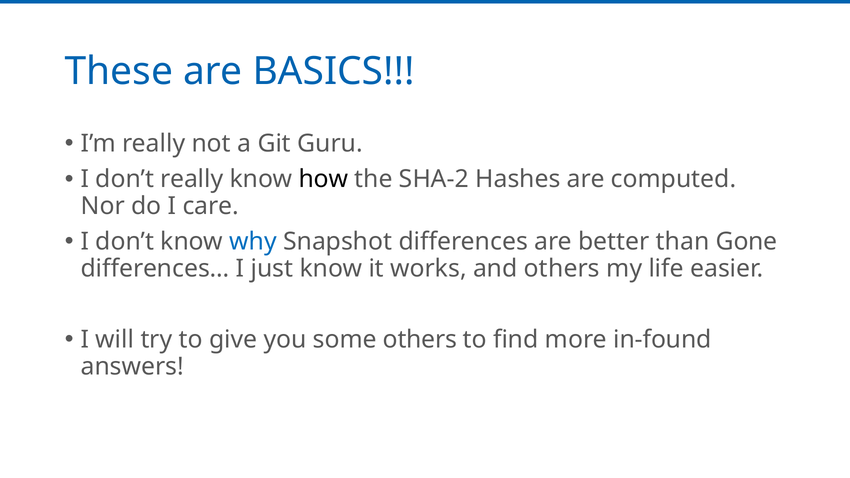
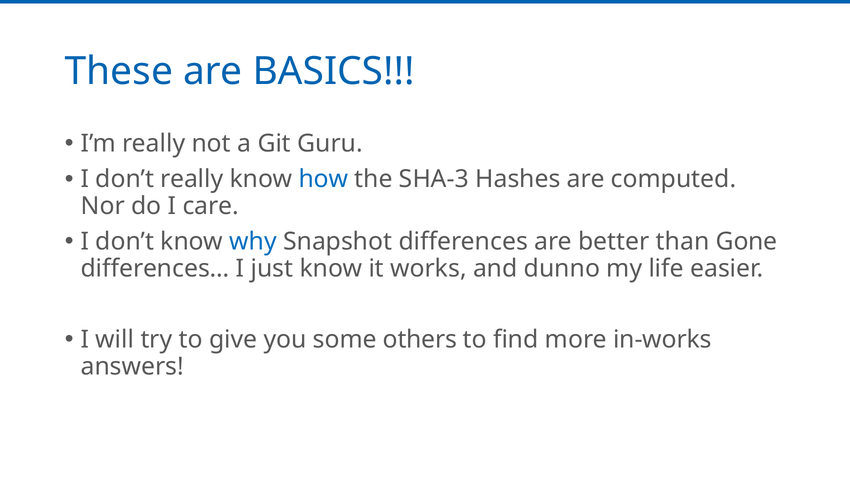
how colour: black -> blue (323, 179)
SHA-2: SHA-2 -> SHA-3 (434, 179)
and others: others -> dunno (562, 269)
in-found: in-found -> in-works (662, 340)
